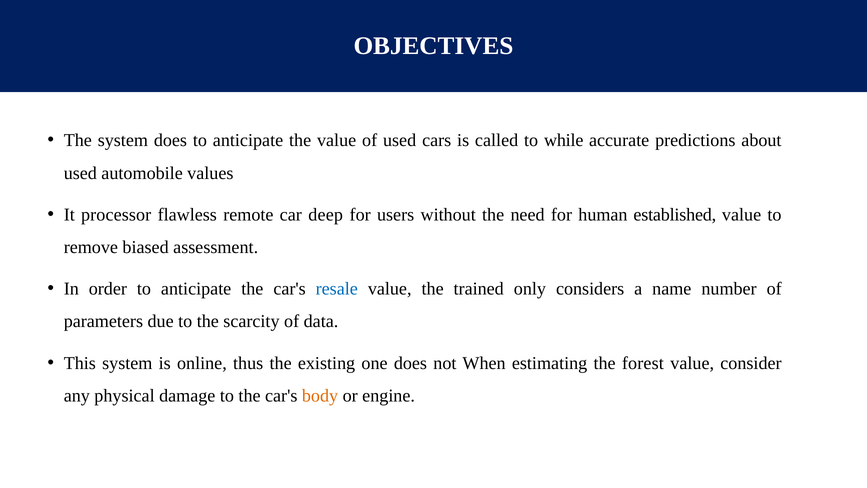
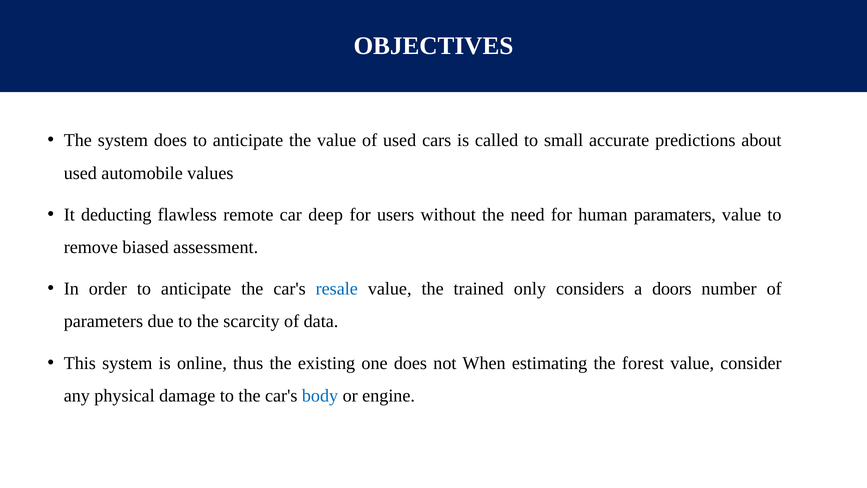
while: while -> small (564, 140)
processor: processor -> deducting (116, 215)
established: established -> paramaters (675, 215)
name: name -> doors (672, 289)
body colour: orange -> blue (320, 395)
